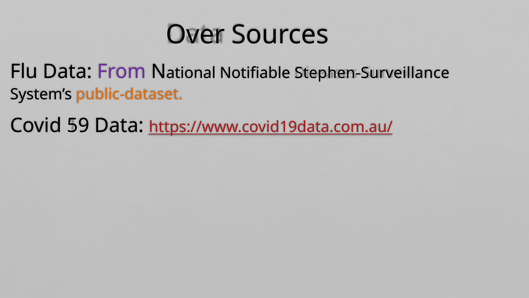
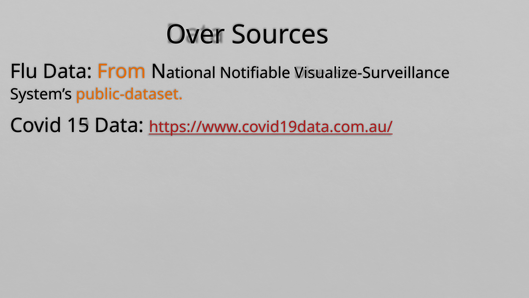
From colour: purple -> orange (122, 72)
Stephen-Surveillance: Stephen-Surveillance -> Visualize-Surveillance (372, 73)
59: 59 -> 15 (78, 125)
